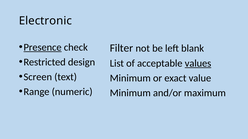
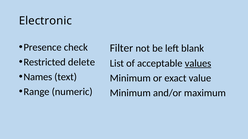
Presence underline: present -> none (43, 47)
design: design -> delete (81, 62)
Screen: Screen -> Names (38, 77)
